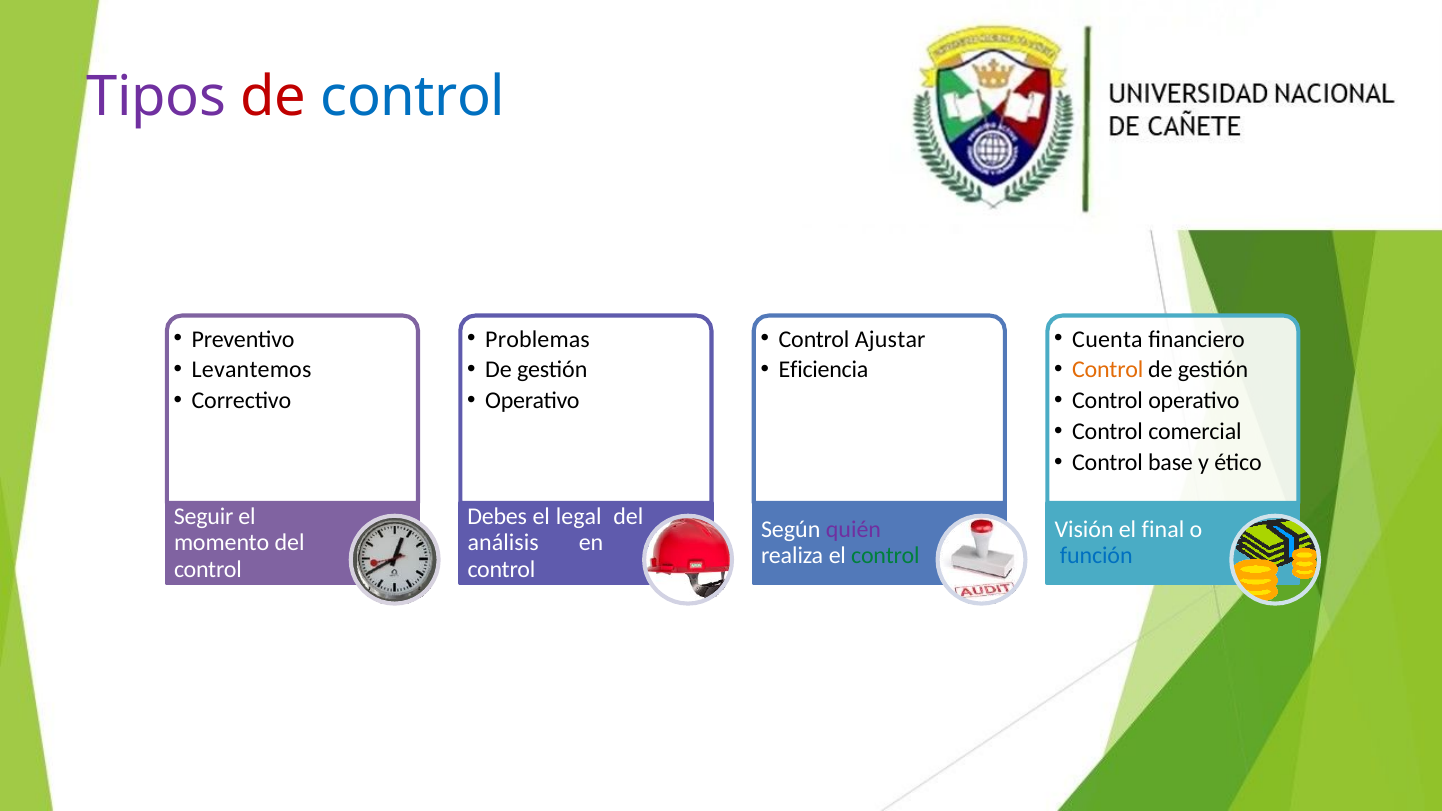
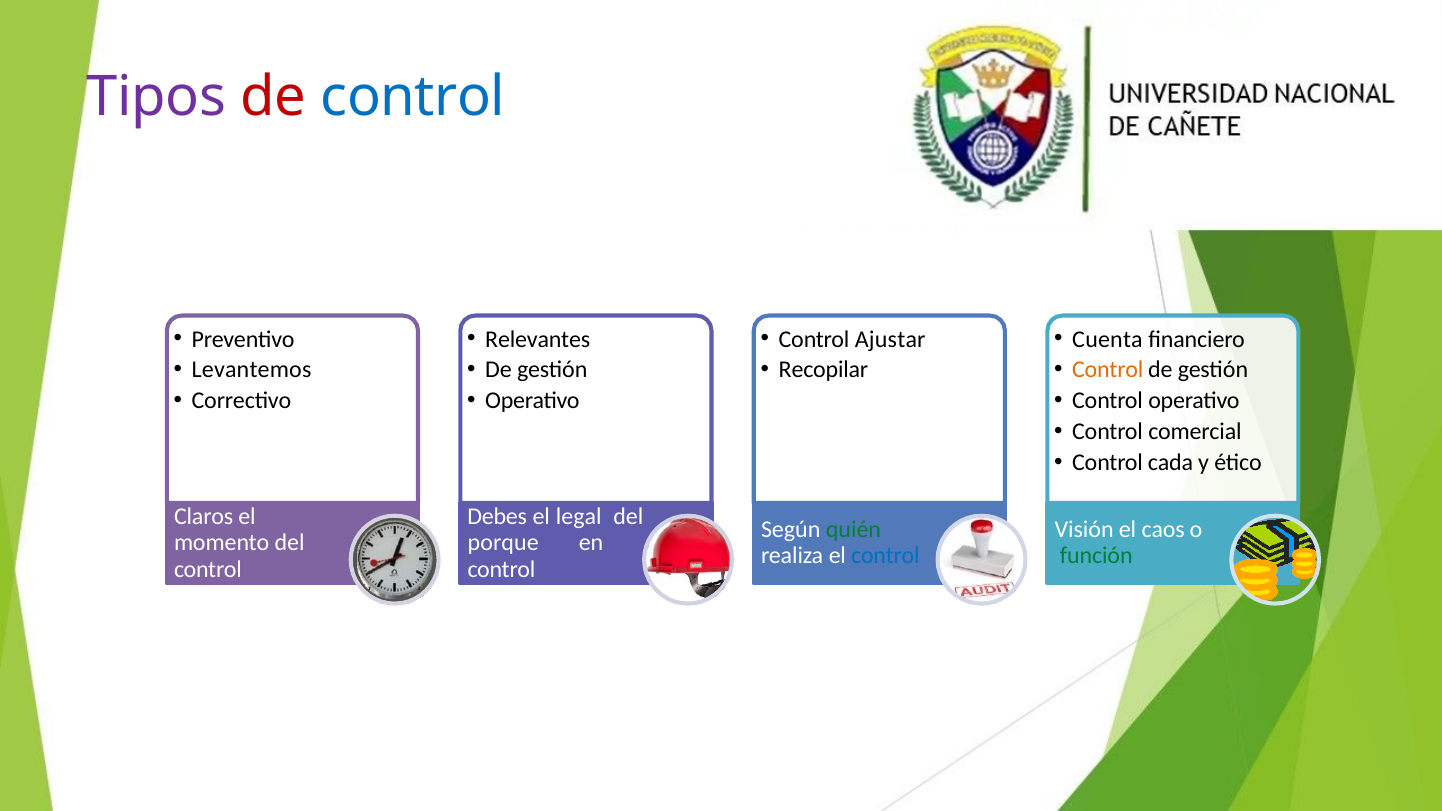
Problemas: Problemas -> Relevantes (538, 339)
Eficiencia: Eficiencia -> Recopilar (824, 370)
base: base -> cada (1171, 463)
Seguir: Seguir -> Claros (204, 516)
quién colour: purple -> green (853, 529)
final: final -> caos (1163, 529)
análisis: análisis -> porque (503, 543)
control colour: green -> blue (885, 556)
función colour: blue -> green (1096, 556)
